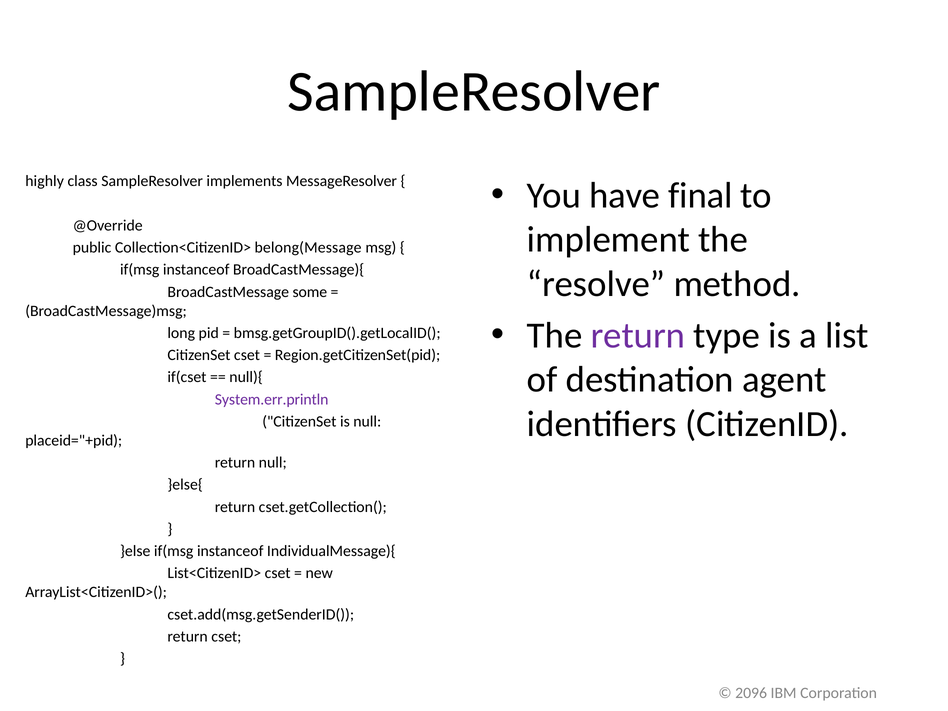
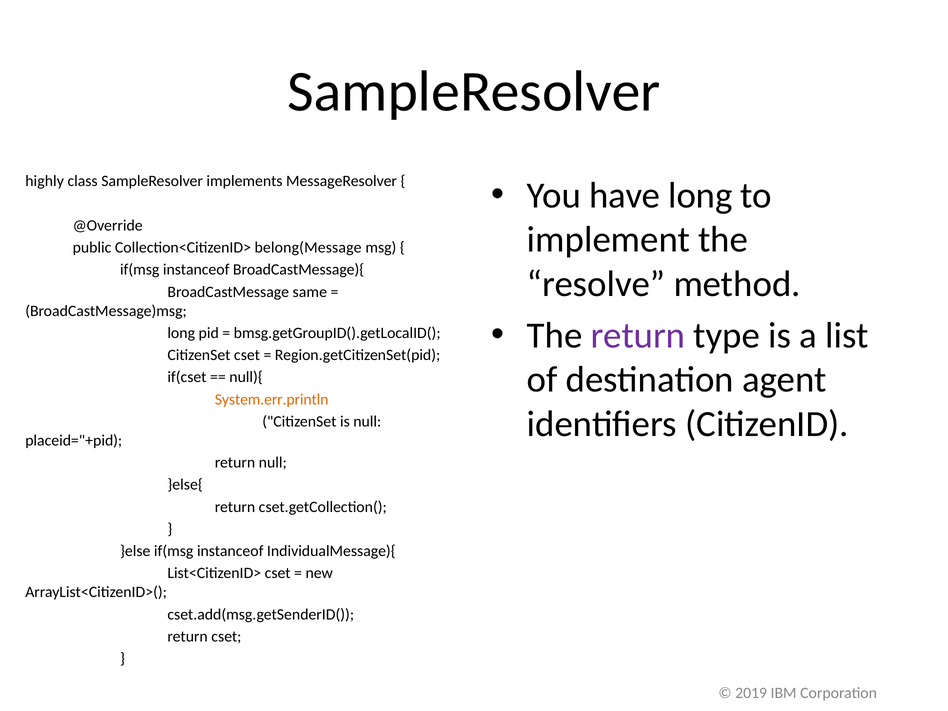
have final: final -> long (700, 195)
some: some -> same (310, 292)
System.err.println colour: purple -> orange (272, 399)
2096: 2096 -> 2019 (751, 693)
